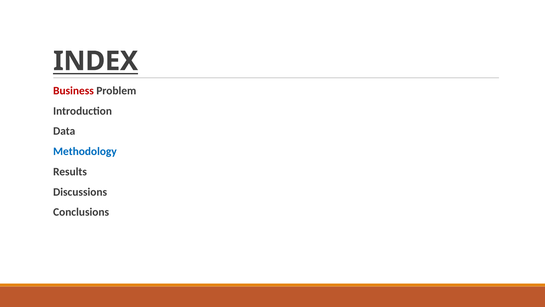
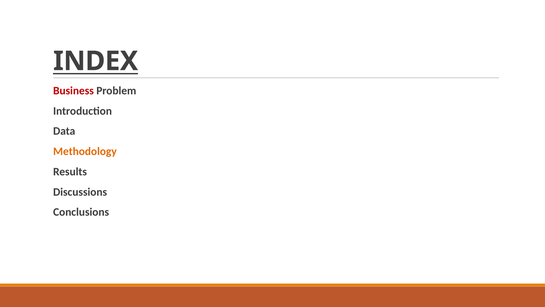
Methodology colour: blue -> orange (85, 151)
